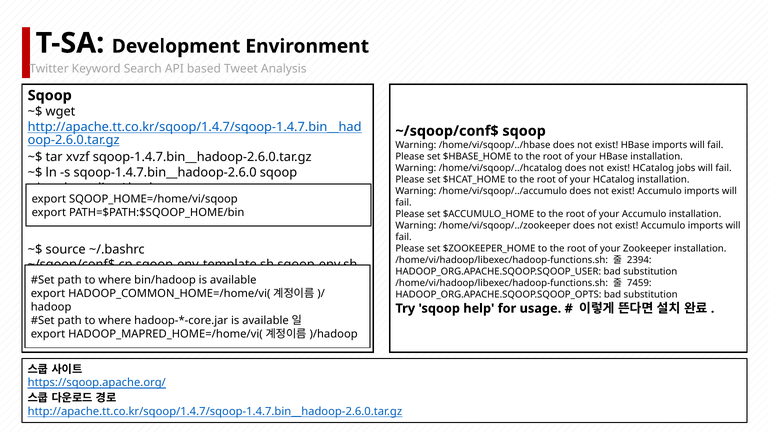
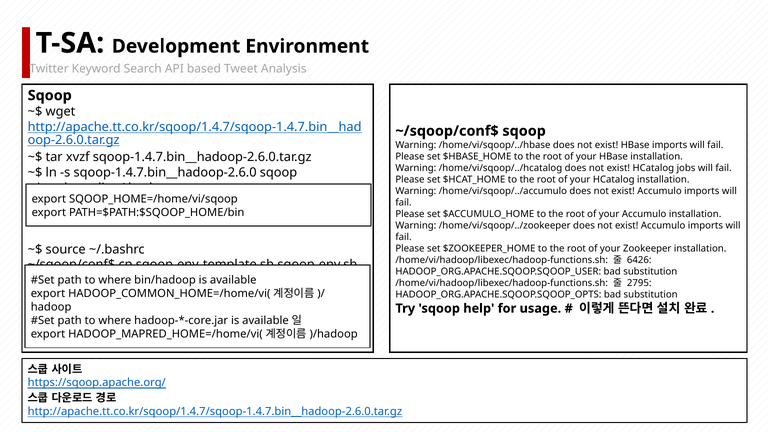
2394: 2394 -> 6426 (639, 261)
7459: 7459 -> 2795 (639, 284)
